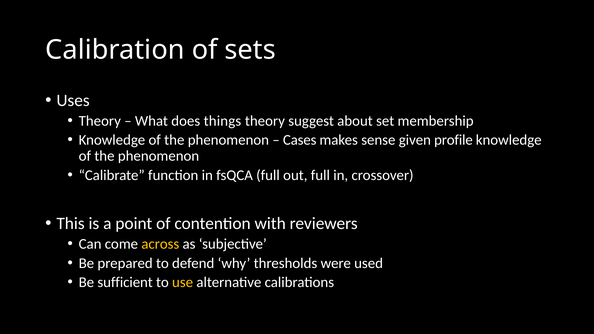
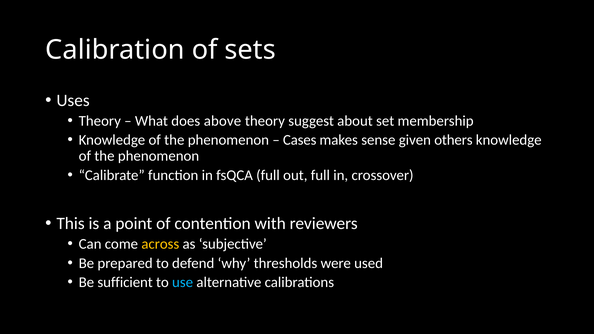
things: things -> above (222, 121)
profile: profile -> others (453, 140)
use colour: yellow -> light blue (183, 282)
